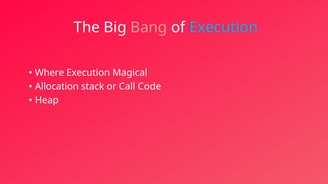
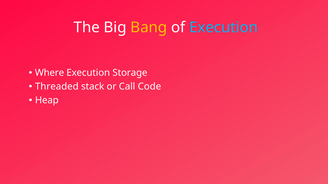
Bang colour: pink -> yellow (149, 28)
Magical: Magical -> Storage (130, 73)
Allocation: Allocation -> Threaded (57, 87)
